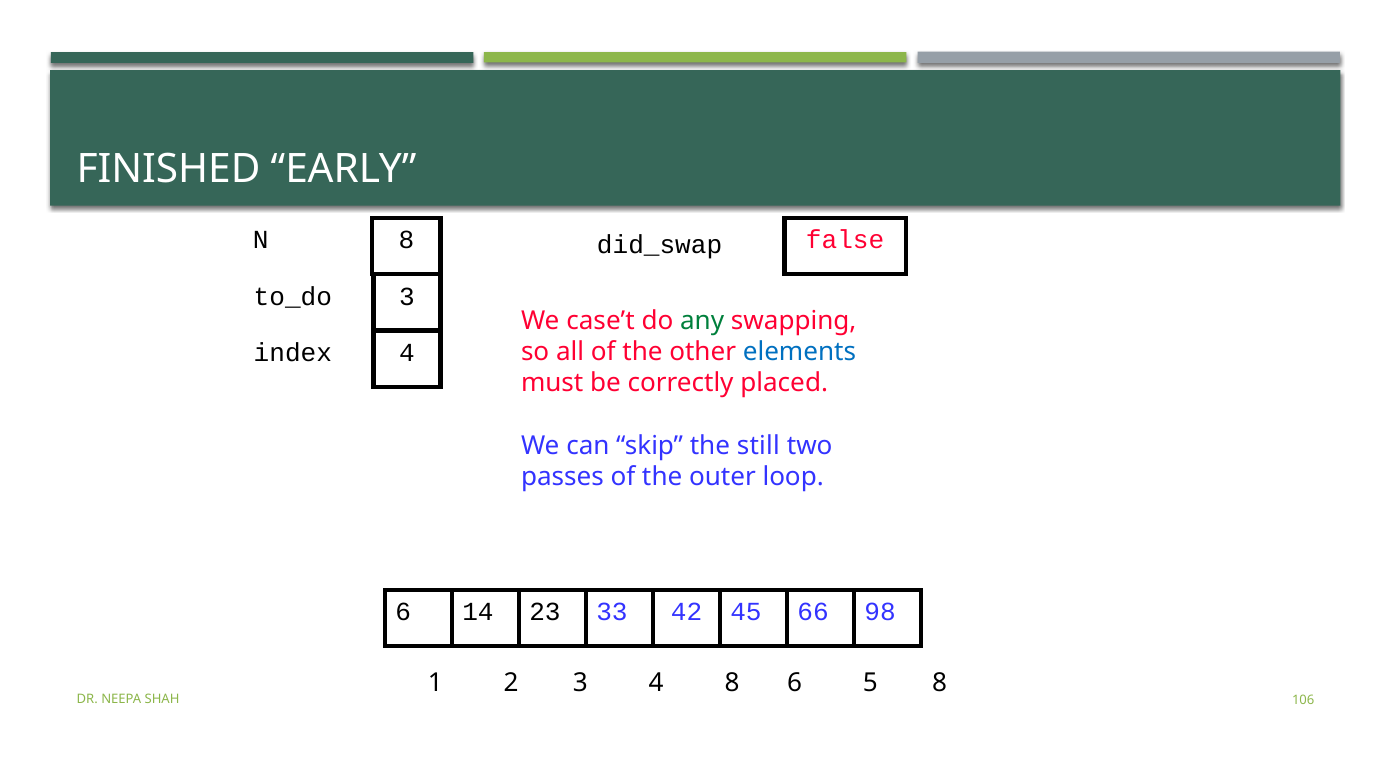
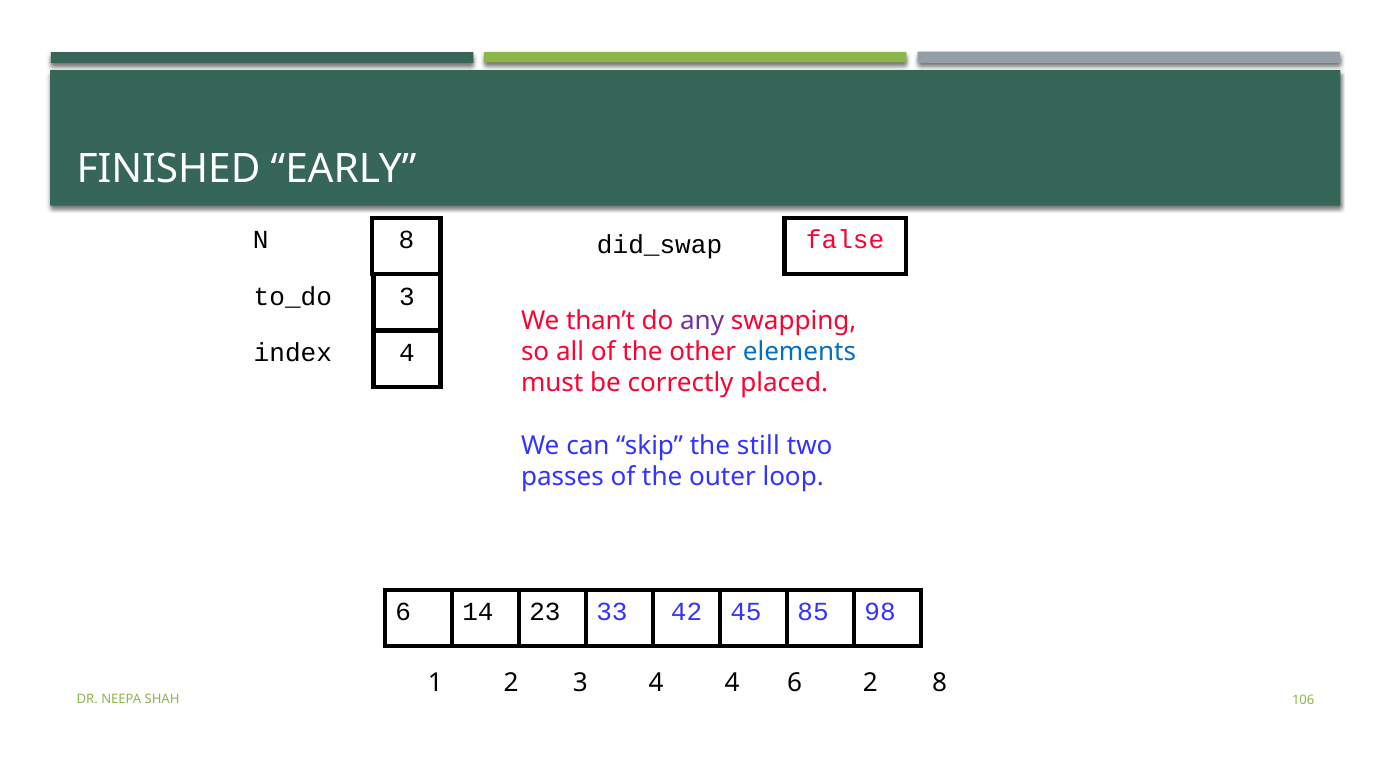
case’t: case’t -> than’t (601, 321)
any colour: green -> purple (702, 321)
66: 66 -> 85 (813, 613)
4 8: 8 -> 4 (732, 683)
6 5: 5 -> 2 (870, 683)
